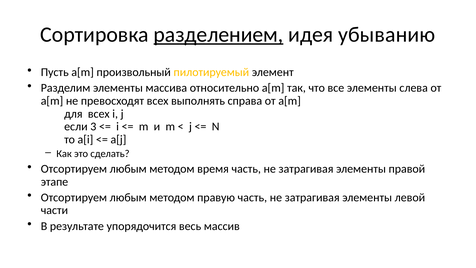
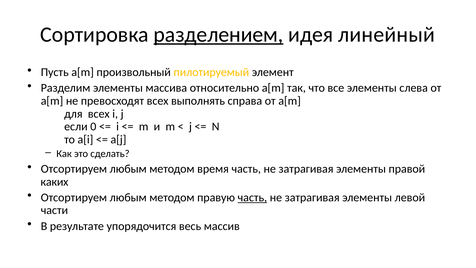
убыванию: убыванию -> линейный (387, 35)
3: 3 -> 0 (93, 126)
этапе: этапе -> каких (54, 182)
часть underline: none -> present (252, 197)
